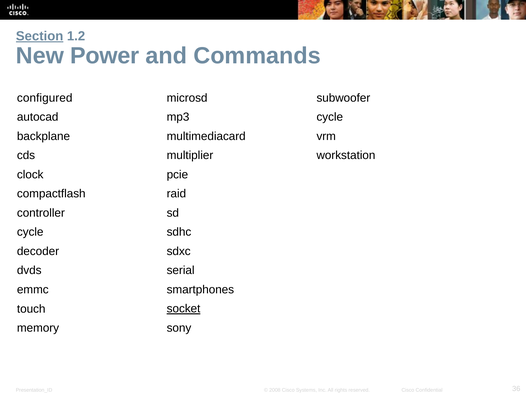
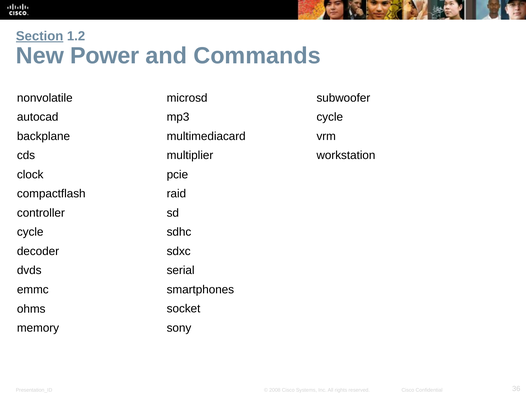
configured: configured -> nonvolatile (45, 98)
socket underline: present -> none (184, 308)
touch: touch -> ohms (31, 308)
